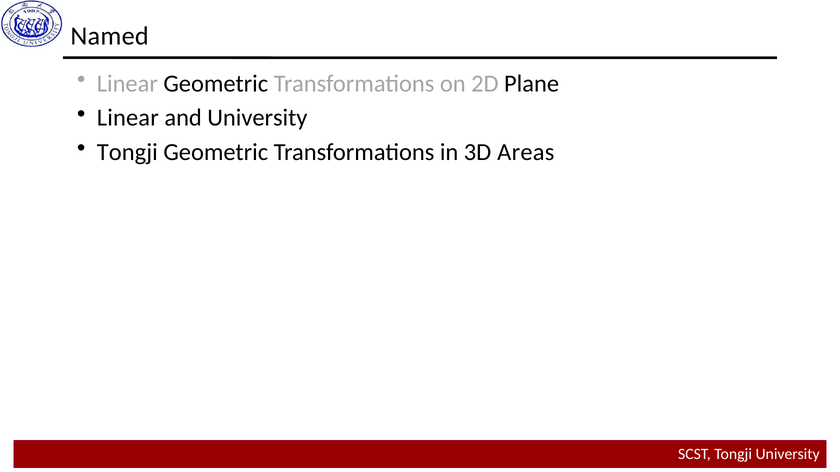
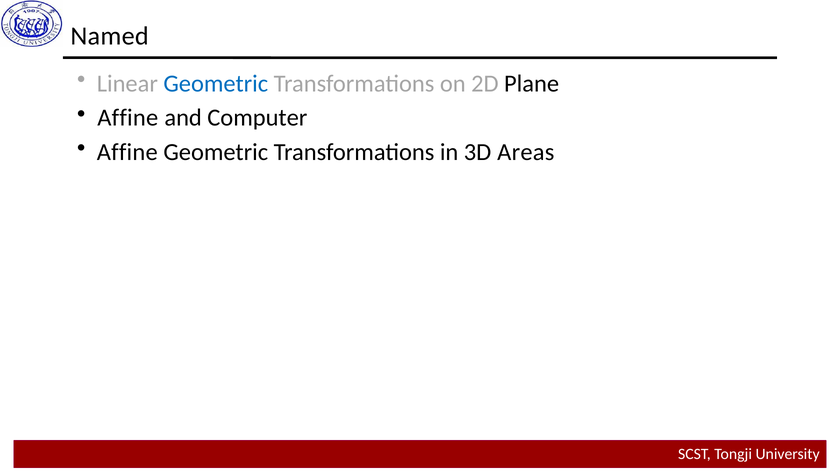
Geometric colour: black -> blue (216, 84)
Linear: Linear -> Affine (128, 118)
and University: University -> Computer (257, 118)
Tongji: Tongji -> Affine (127, 152)
